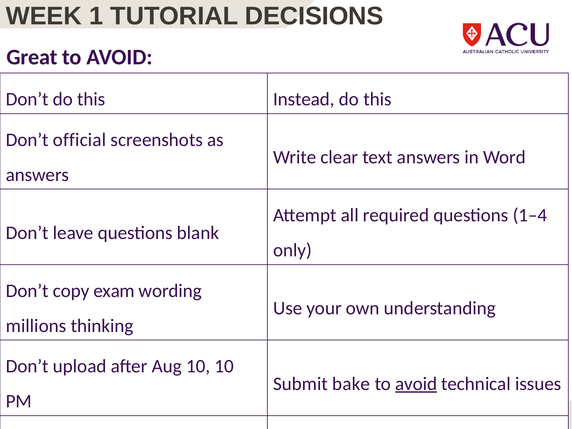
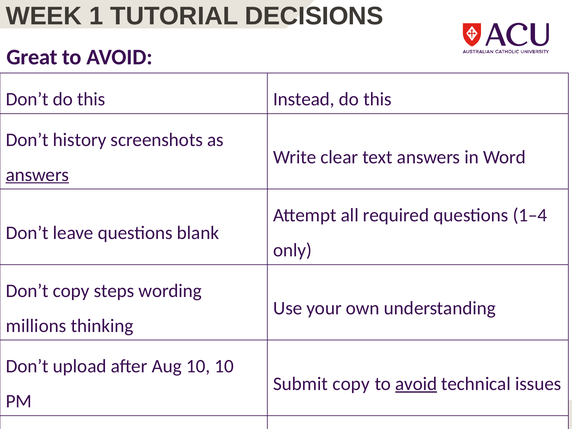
official: official -> history (80, 140)
answers underline: none -> present (37, 175)
exam: exam -> steps (114, 291)
Submit bake: bake -> copy (351, 384)
